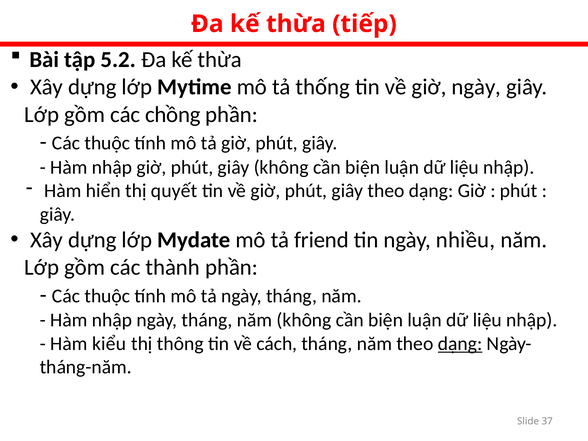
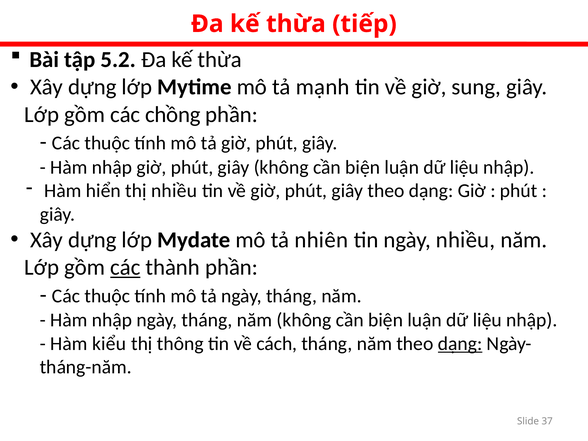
thống: thống -> mạnh (323, 87)
giờ ngày: ngày -> sung (476, 87)
thị quyết: quyết -> nhiều (174, 191)
friend: friend -> nhiên (321, 240)
các underline: none -> present (125, 267)
